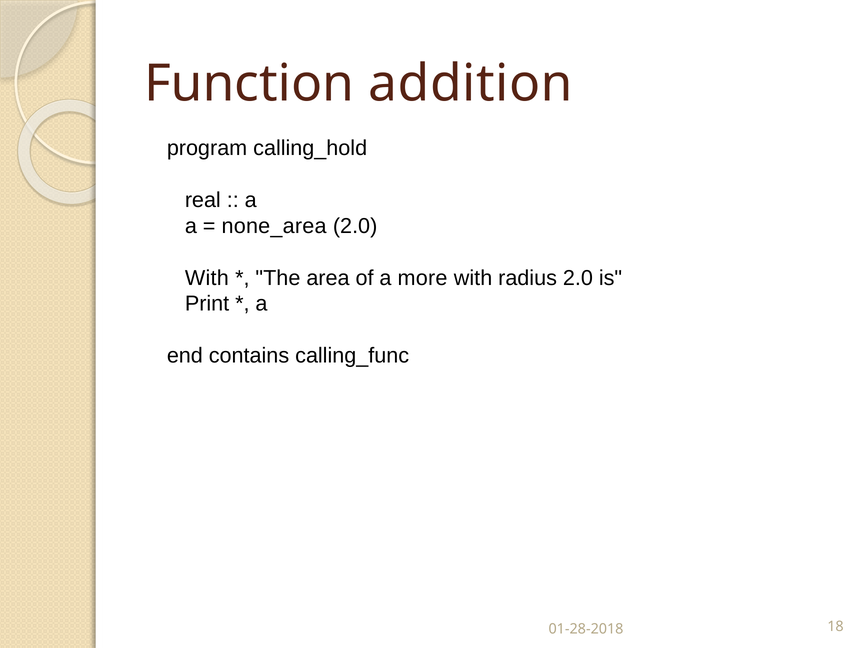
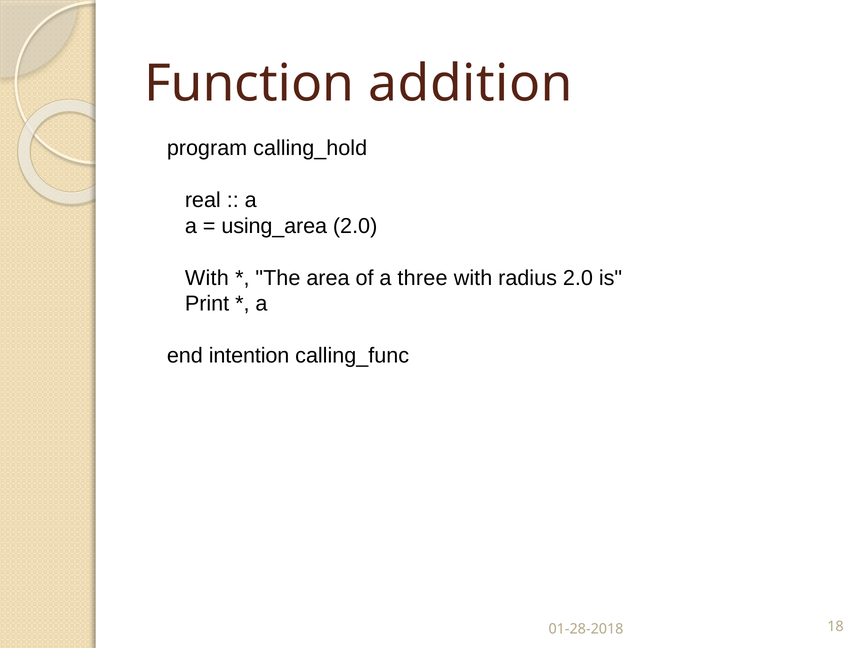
none_area: none_area -> using_area (274, 226)
more: more -> three (423, 278)
contains: contains -> intention (249, 356)
